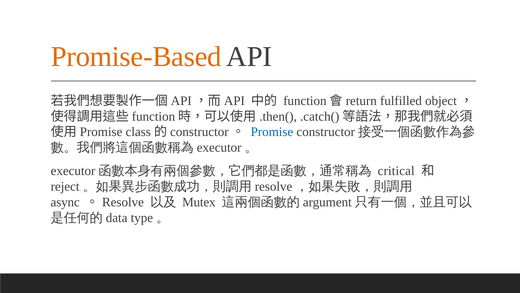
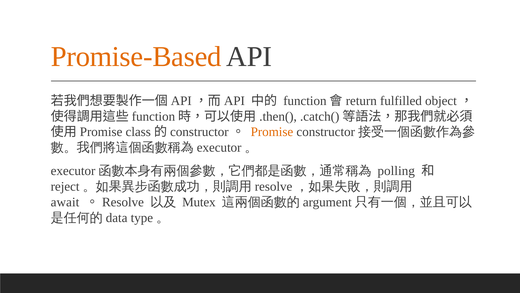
Promise colour: blue -> orange (272, 132)
critical: critical -> polling (396, 171)
async: async -> await (65, 202)
